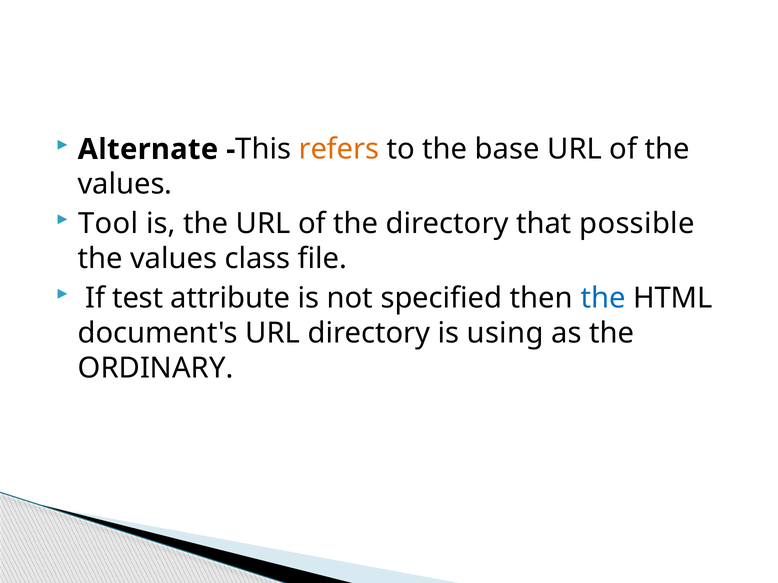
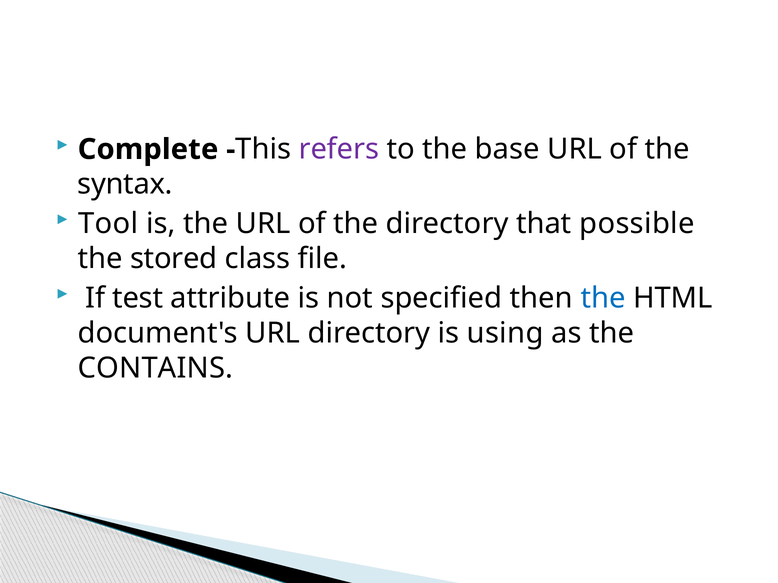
Alternate: Alternate -> Complete (148, 149)
refers colour: orange -> purple (339, 149)
values: values -> syntax (125, 184)
values: values -> stored (174, 259)
ORDINARY: ORDINARY -> CONTAINS (155, 368)
